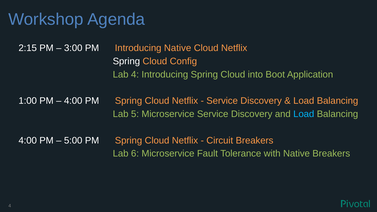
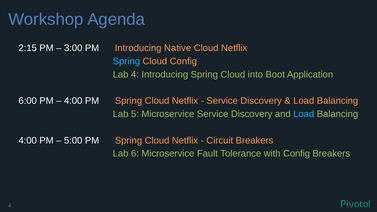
Spring colour: white -> light blue (126, 61)
1:00: 1:00 -> 6:00 (28, 101)
with Native: Native -> Config (297, 154)
